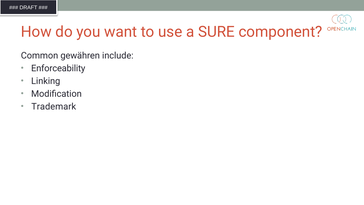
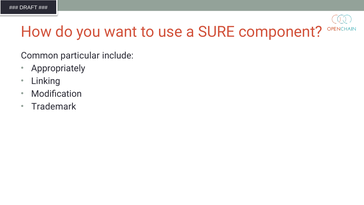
gewähren: gewähren -> particular (80, 55)
Enforceability: Enforceability -> Appropriately (58, 68)
